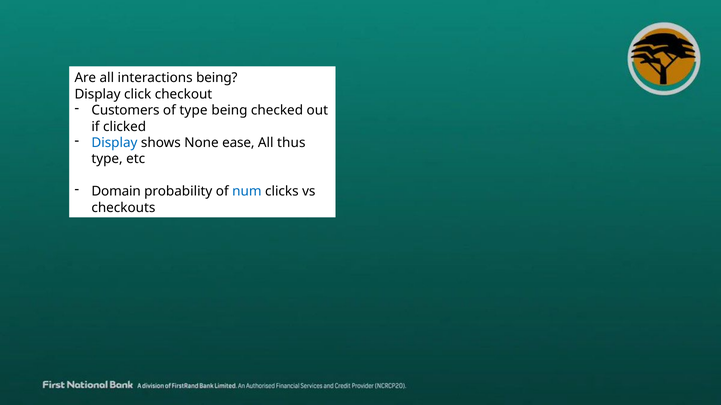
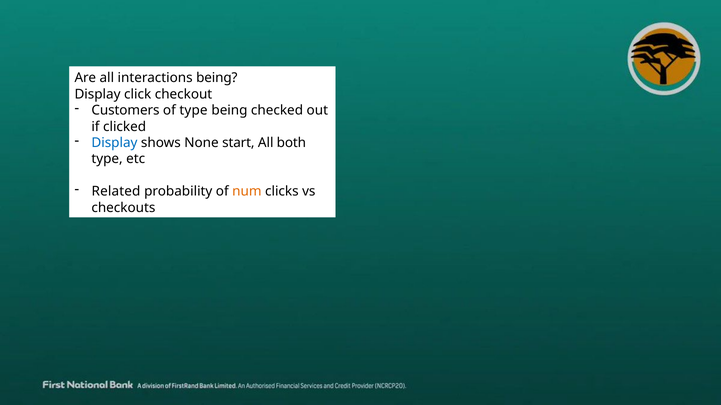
ease: ease -> start (238, 143)
thus: thus -> both (291, 143)
Domain: Domain -> Related (116, 192)
num colour: blue -> orange (247, 192)
